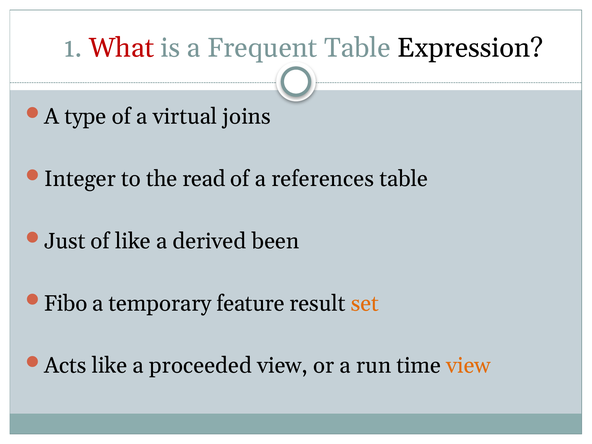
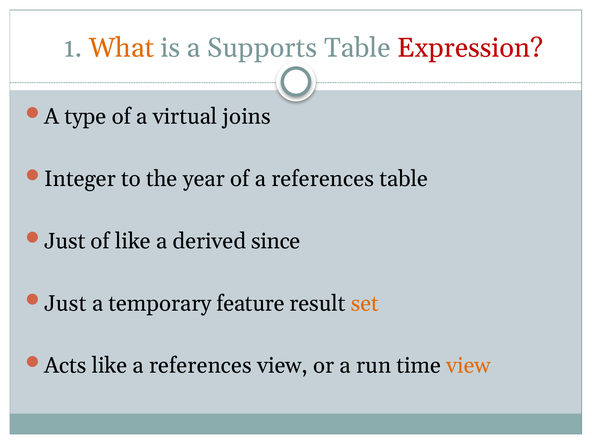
What colour: red -> orange (121, 48)
Frequent: Frequent -> Supports (262, 48)
Expression colour: black -> red (470, 48)
read: read -> year (204, 179)
been: been -> since (276, 241)
Fibo: Fibo -> Just (65, 303)
like a proceeded: proceeded -> references (200, 366)
